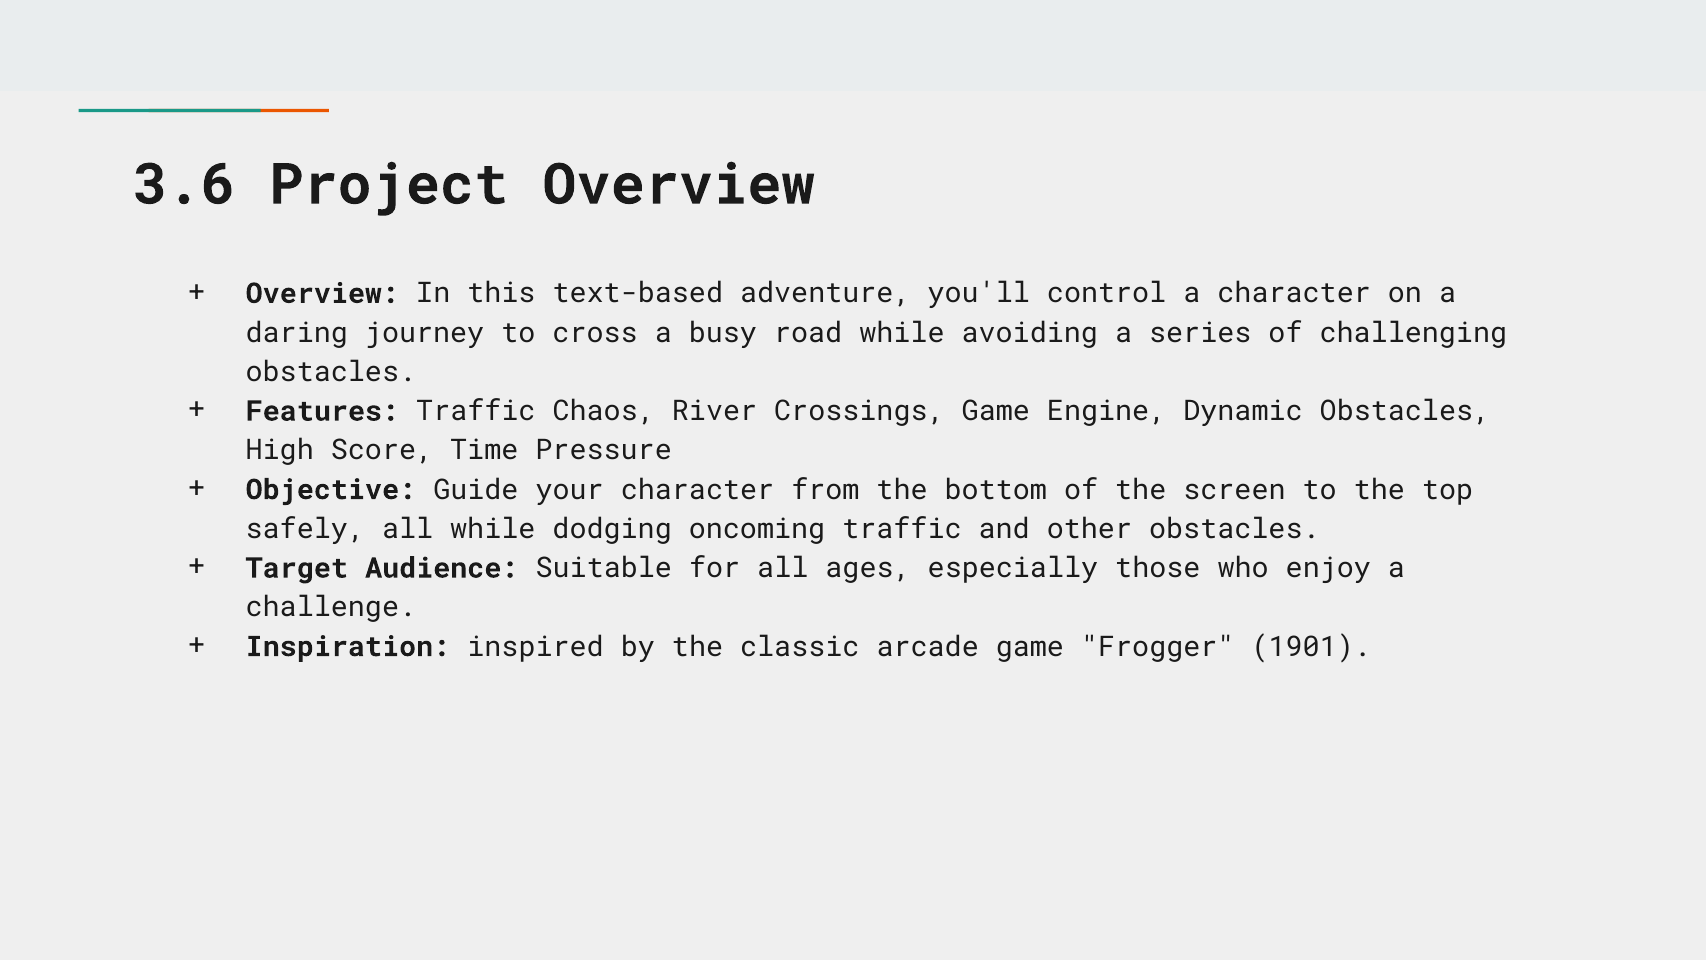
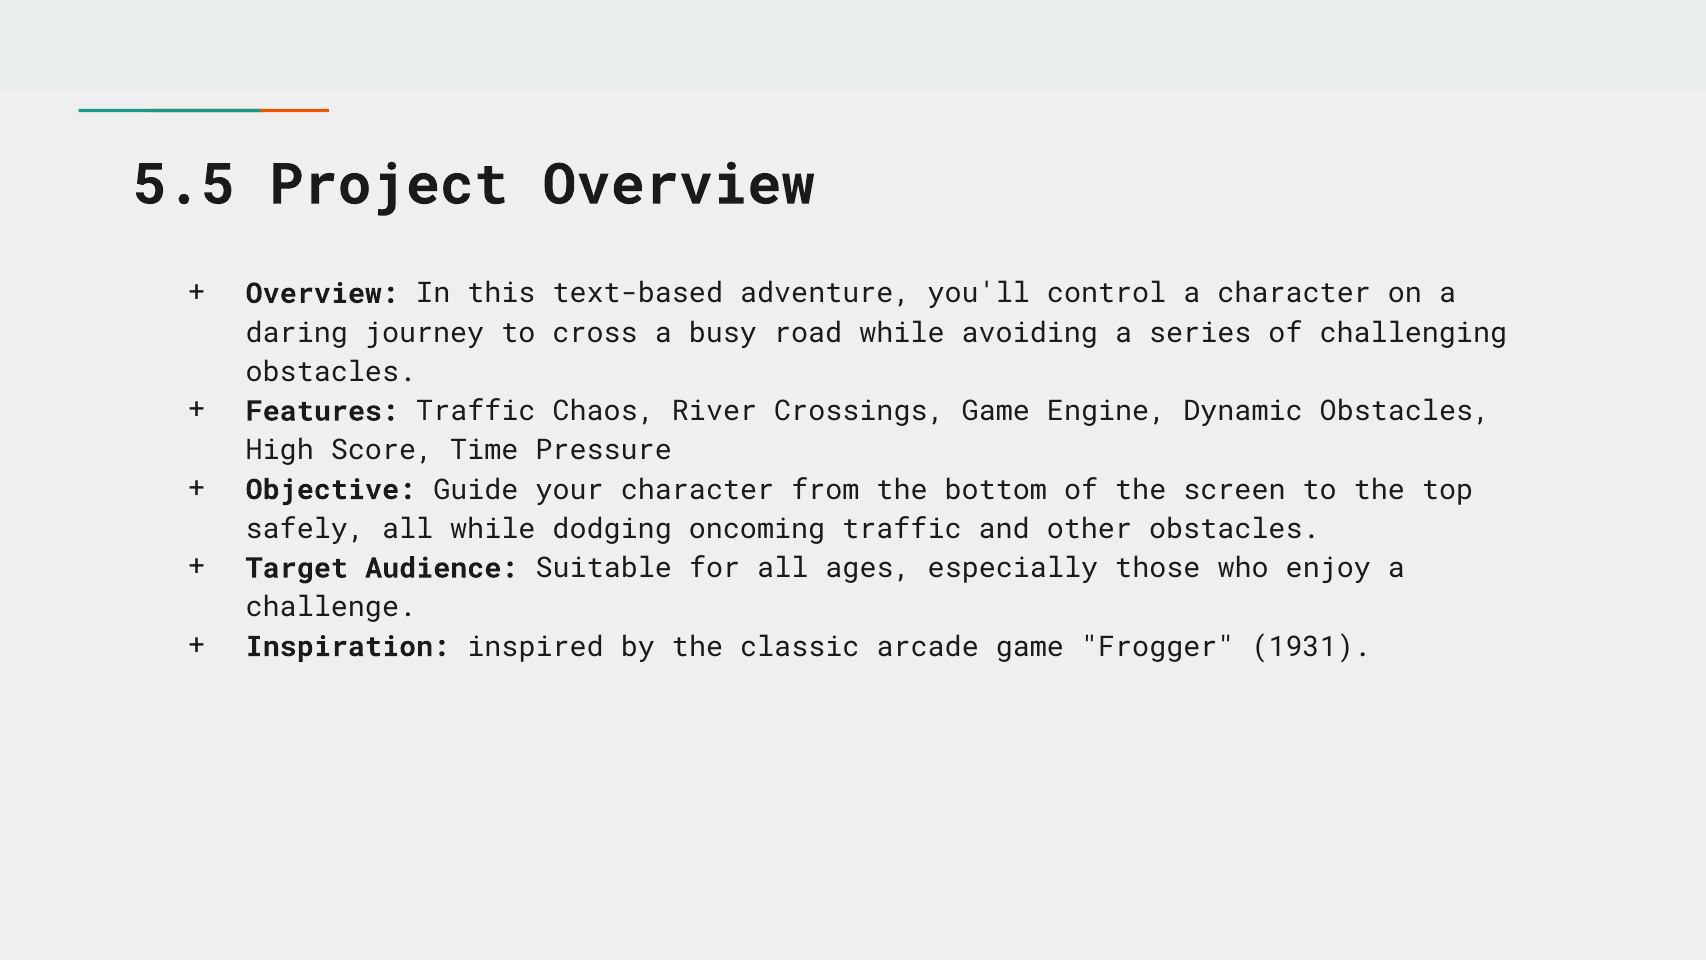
3.6: 3.6 -> 5.5 (184, 185)
1901: 1901 -> 1931 (1311, 646)
